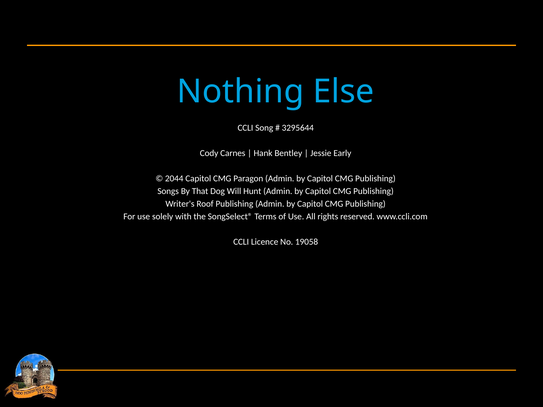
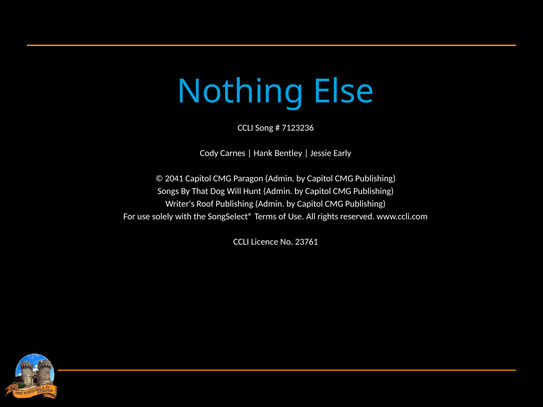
3295644: 3295644 -> 7123236 (298, 128)
2044: 2044 -> 2041 (174, 179)
19058: 19058 -> 23761 (307, 242)
